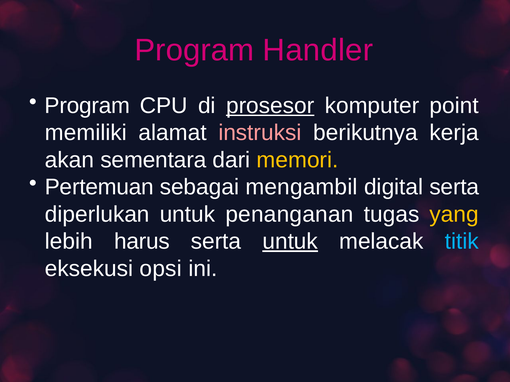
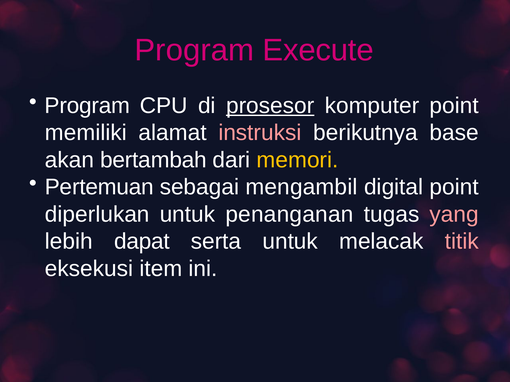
Handler: Handler -> Execute (318, 50)
kerja: kerja -> base (454, 133)
sementara: sementara -> bertambah (153, 160)
digital serta: serta -> point (454, 187)
yang colour: yellow -> pink (454, 215)
harus: harus -> dapat (142, 242)
untuk underline: present -> none (290, 242)
titik colour: light blue -> pink (462, 242)
opsi: opsi -> item (161, 269)
